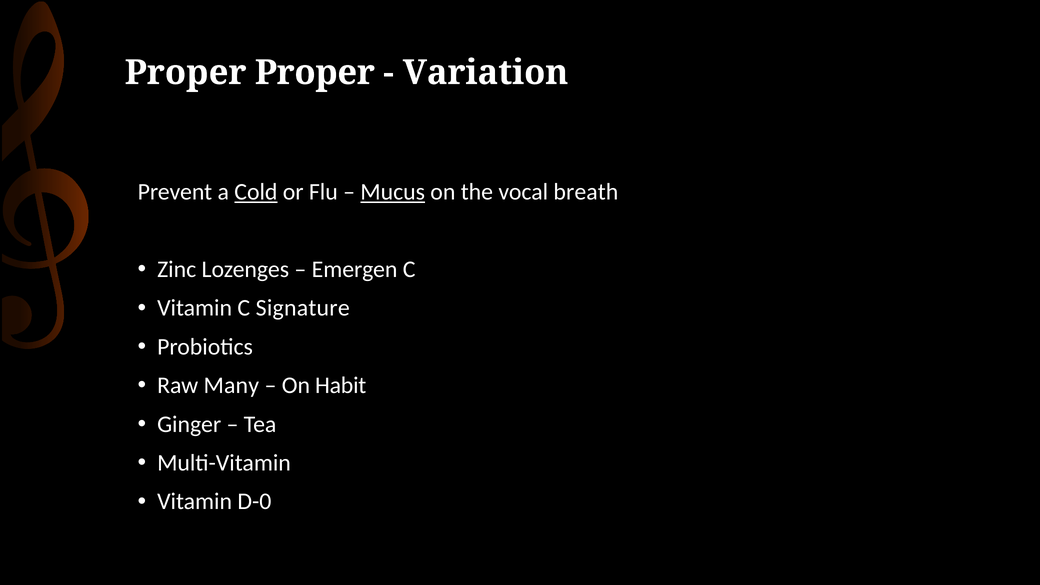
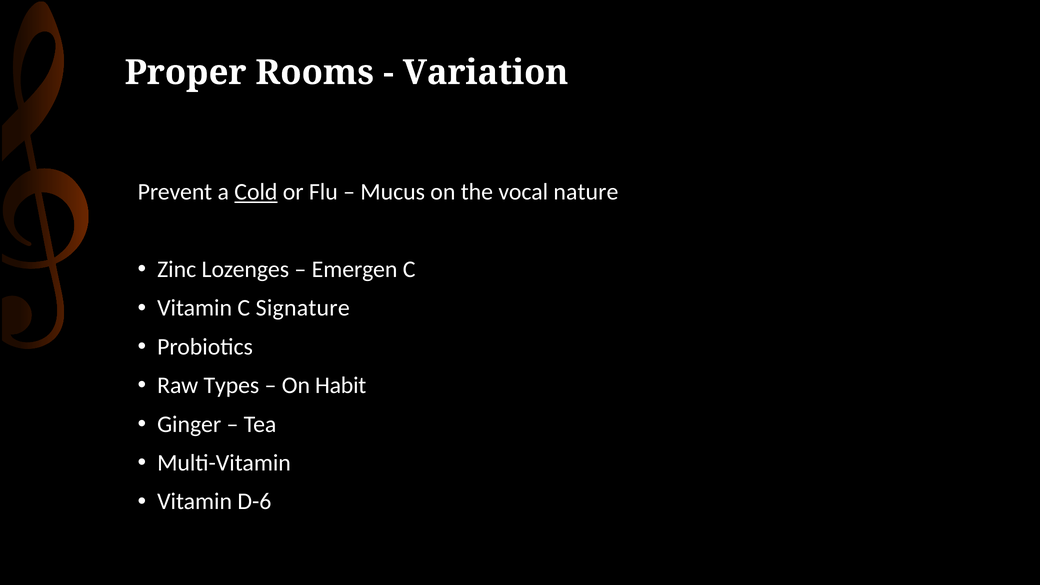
Proper Proper: Proper -> Rooms (315, 73)
Mucus underline: present -> none (393, 192)
breath: breath -> nature (586, 192)
Many: Many -> Types (231, 386)
D-0: D-0 -> D-6 (254, 502)
